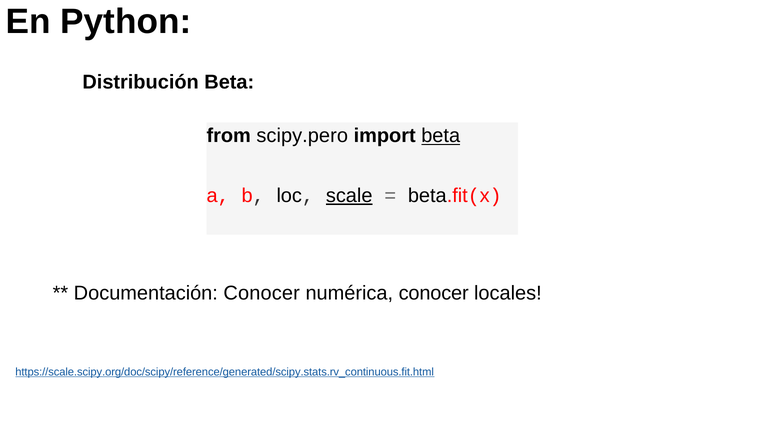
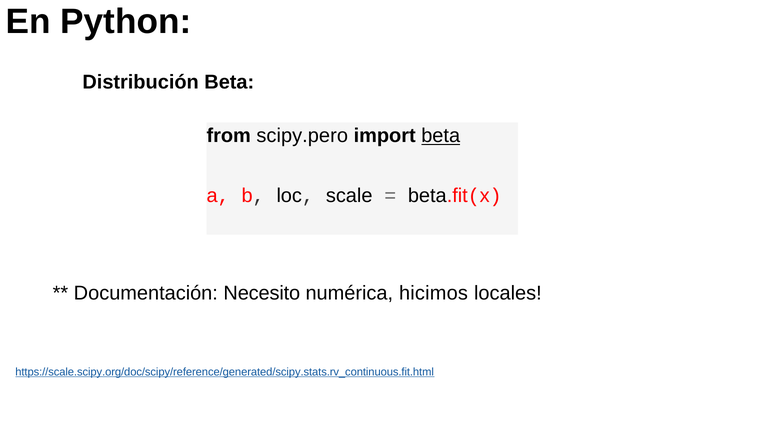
scale underline: present -> none (349, 196)
Documentación Conocer: Conocer -> Necesito (262, 293)
numérica conocer: conocer -> hicimos (433, 293)
